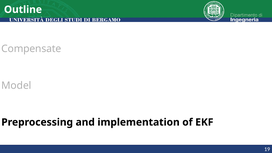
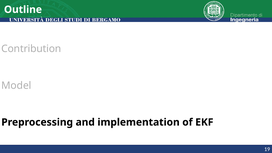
Compensate: Compensate -> Contribution (31, 49)
